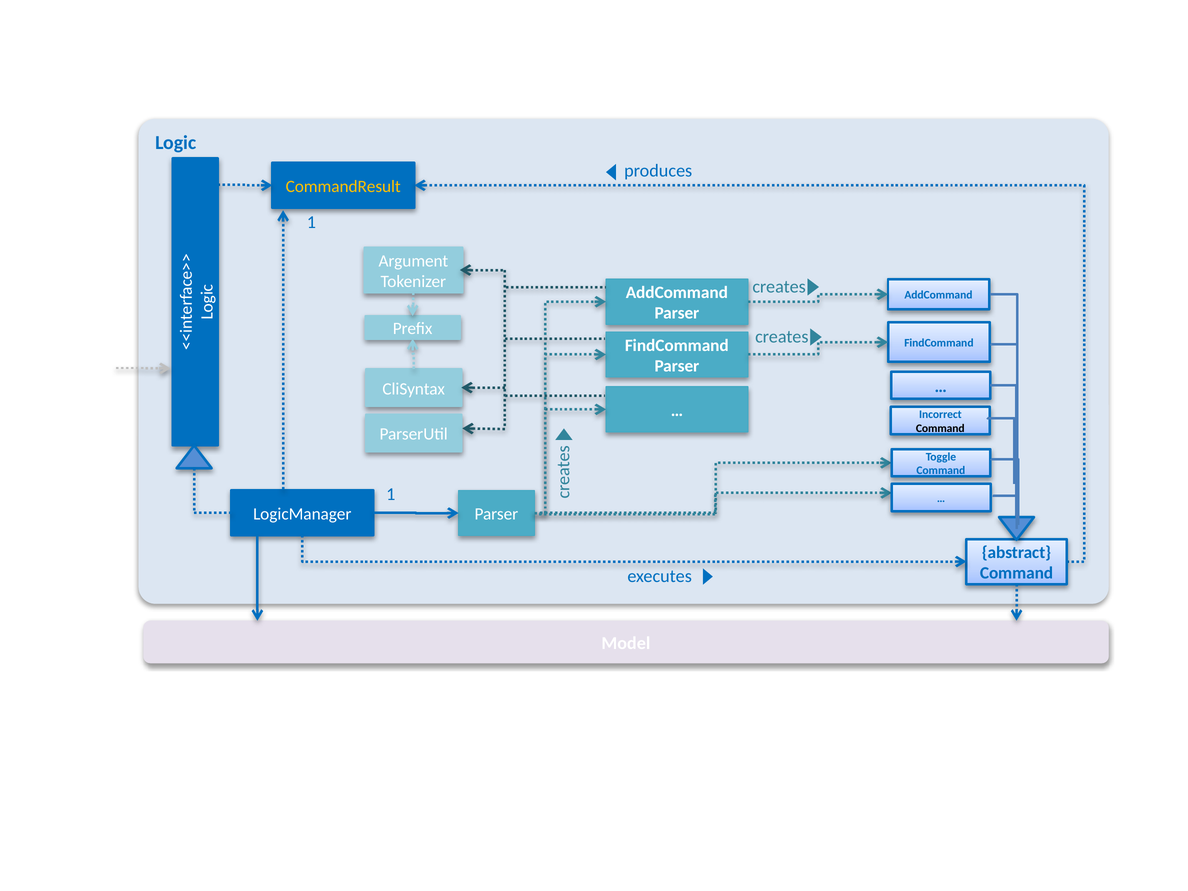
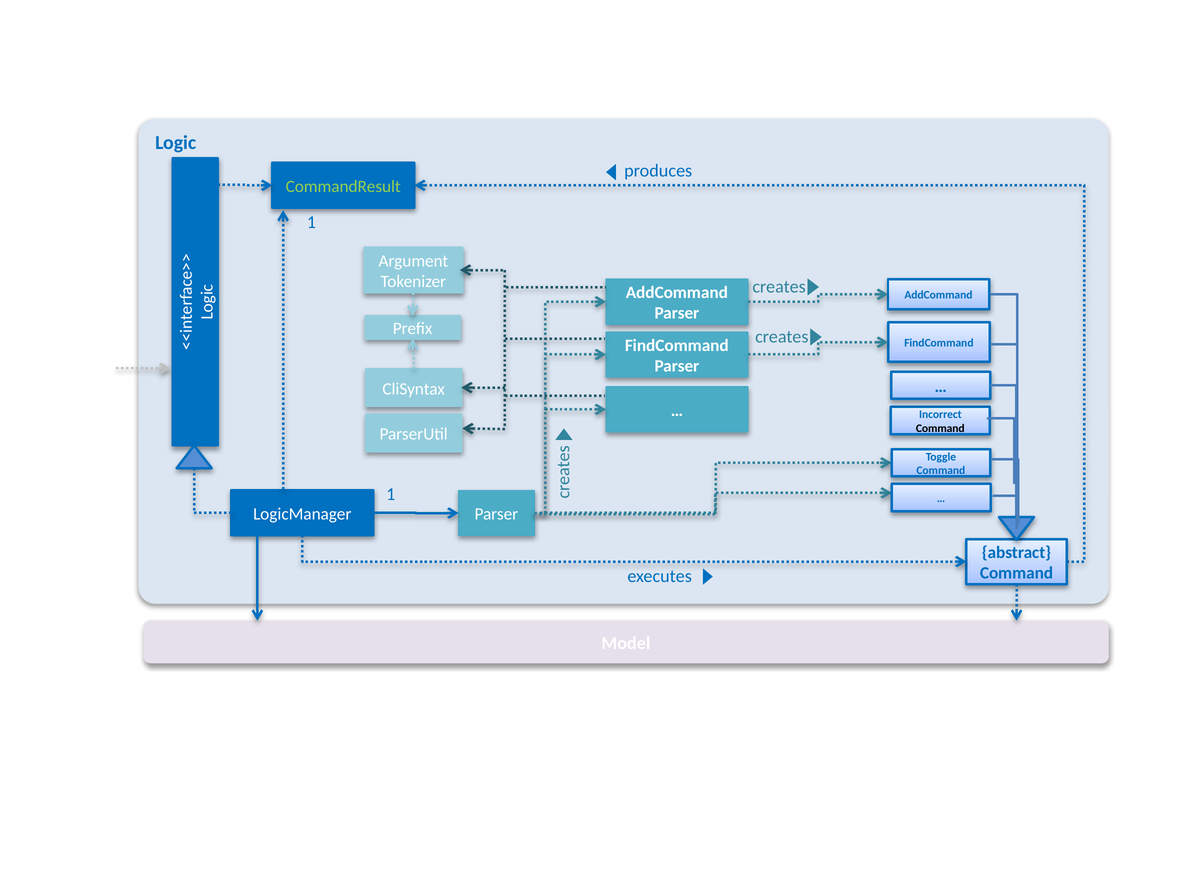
CommandResult colour: yellow -> light green (343, 187)
